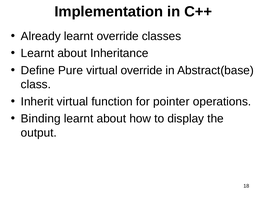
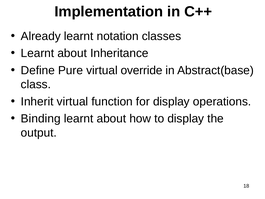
learnt override: override -> notation (118, 36)
for pointer: pointer -> display (171, 101)
